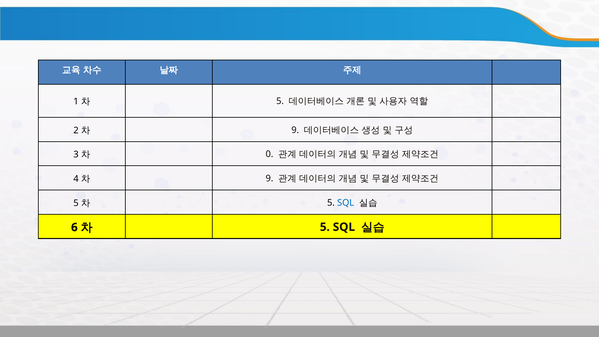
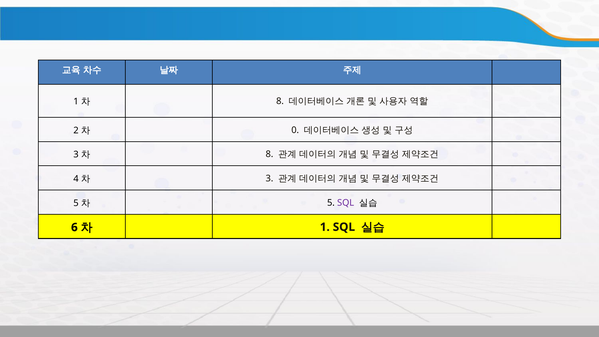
5: 5 -> 8 (280, 101)
9: 9 -> 0 (295, 130)
0: 0 -> 8 (269, 154)
9: 9 -> 3 (269, 178)
SQL colour: blue -> purple (346, 203)
5: 5 -> 1 (325, 227)
